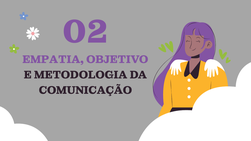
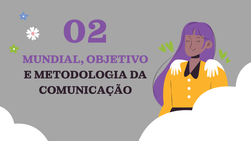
EMPATIA: EMPATIA -> MUNDIAL (53, 60)
